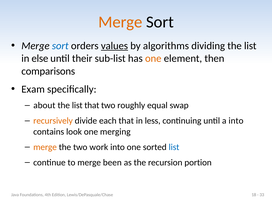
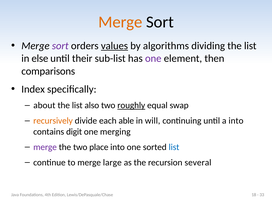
sort colour: blue -> purple (60, 46)
one colour: orange -> purple (153, 58)
Exam: Exam -> Index (33, 89)
list that: that -> also (92, 105)
roughly underline: none -> present (131, 105)
each that: that -> able (126, 121)
less: less -> will (153, 121)
look: look -> digit (74, 132)
merge colour: orange -> purple (45, 147)
work: work -> place (99, 147)
been: been -> large (112, 162)
portion: portion -> several (198, 162)
